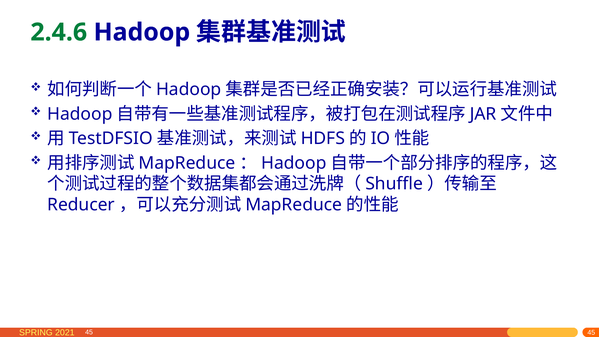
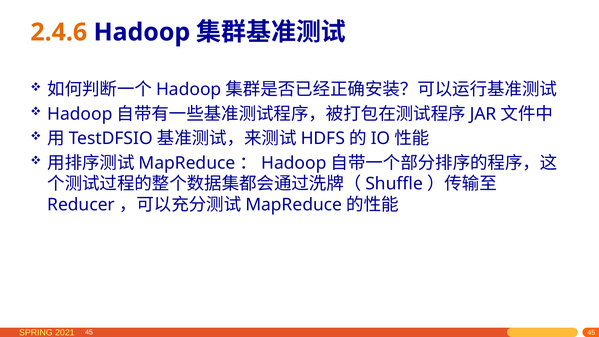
2.4.6 colour: green -> orange (59, 32)
